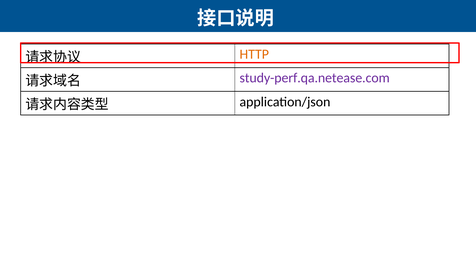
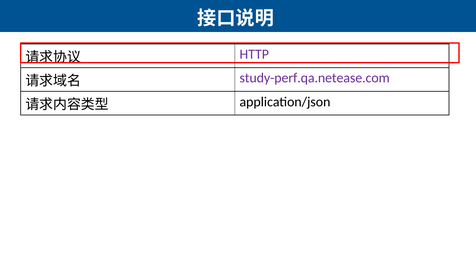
HTTP colour: orange -> purple (254, 54)
